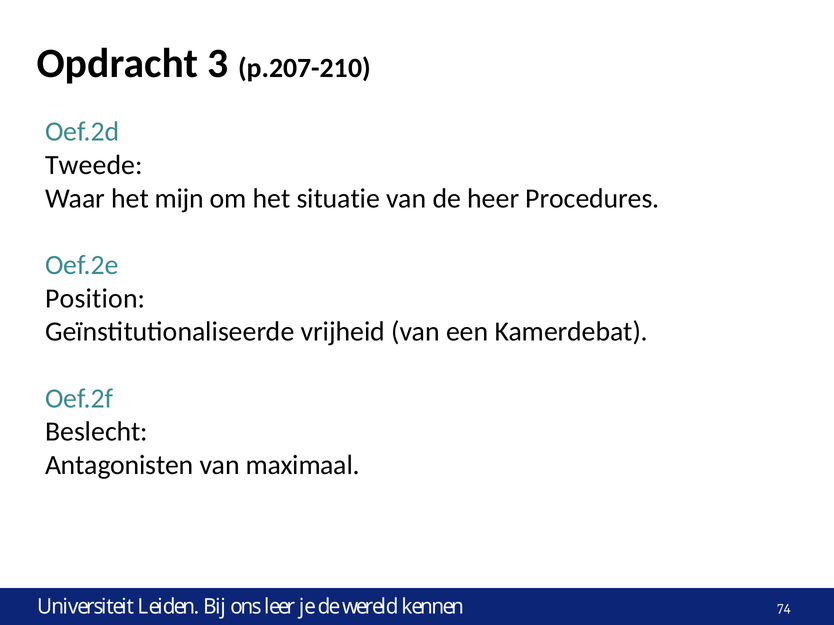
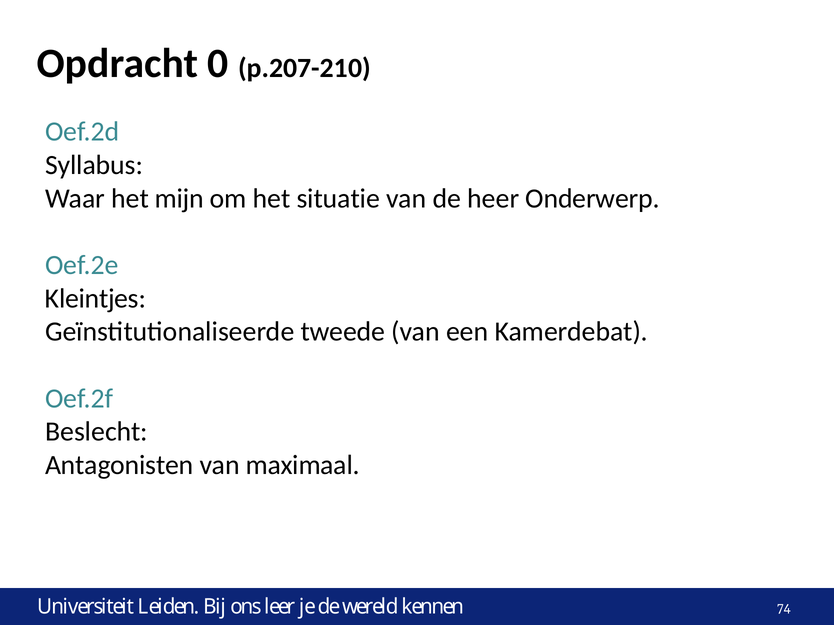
3: 3 -> 0 (218, 64)
Tweede: Tweede -> Syllabus (94, 165)
Procedures: Procedures -> Onderwerp (593, 199)
Position: Position -> Kleintjes (95, 299)
vrijheid: vrijheid -> tweede (343, 332)
